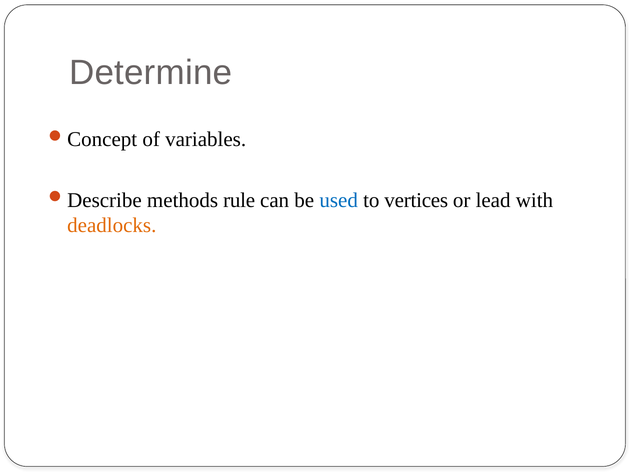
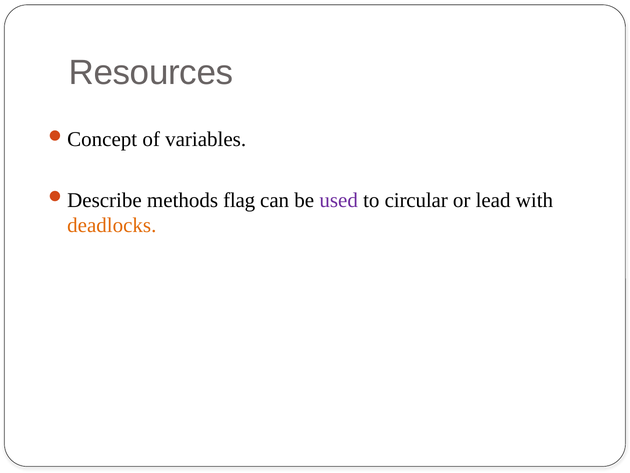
Determine: Determine -> Resources (151, 73)
rule: rule -> flag (239, 200)
used colour: blue -> purple (339, 200)
vertices: vertices -> circular (416, 200)
